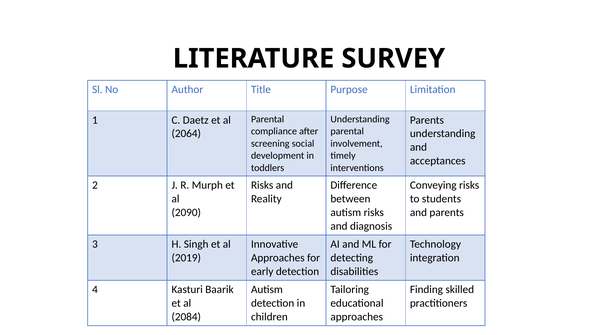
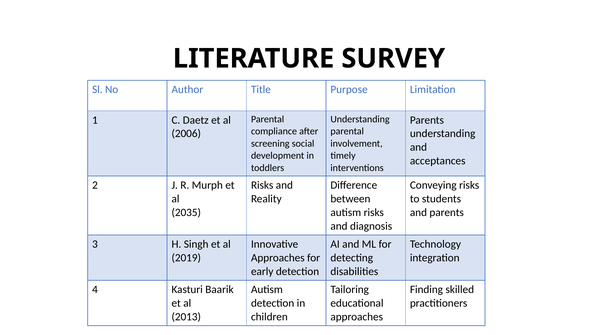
2064: 2064 -> 2006 (186, 134)
2090: 2090 -> 2035 (186, 213)
2084: 2084 -> 2013 (186, 317)
